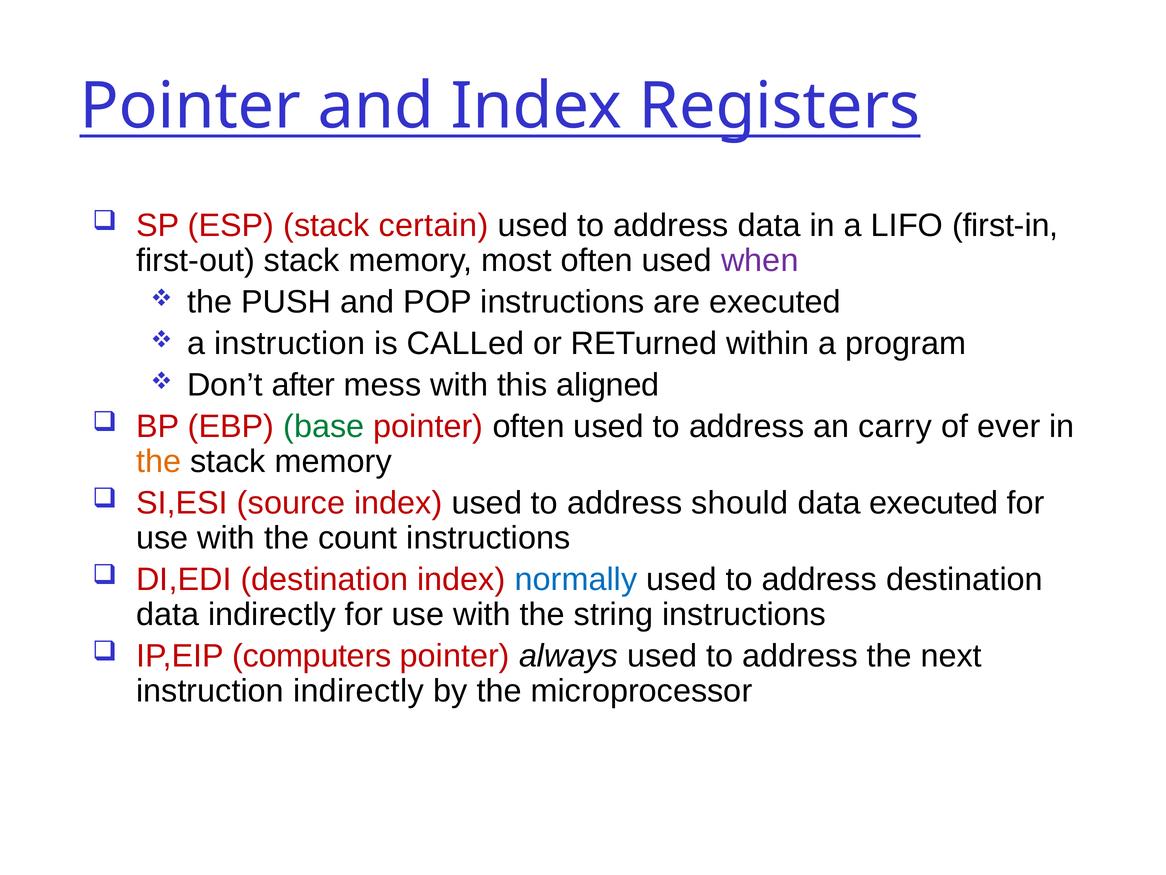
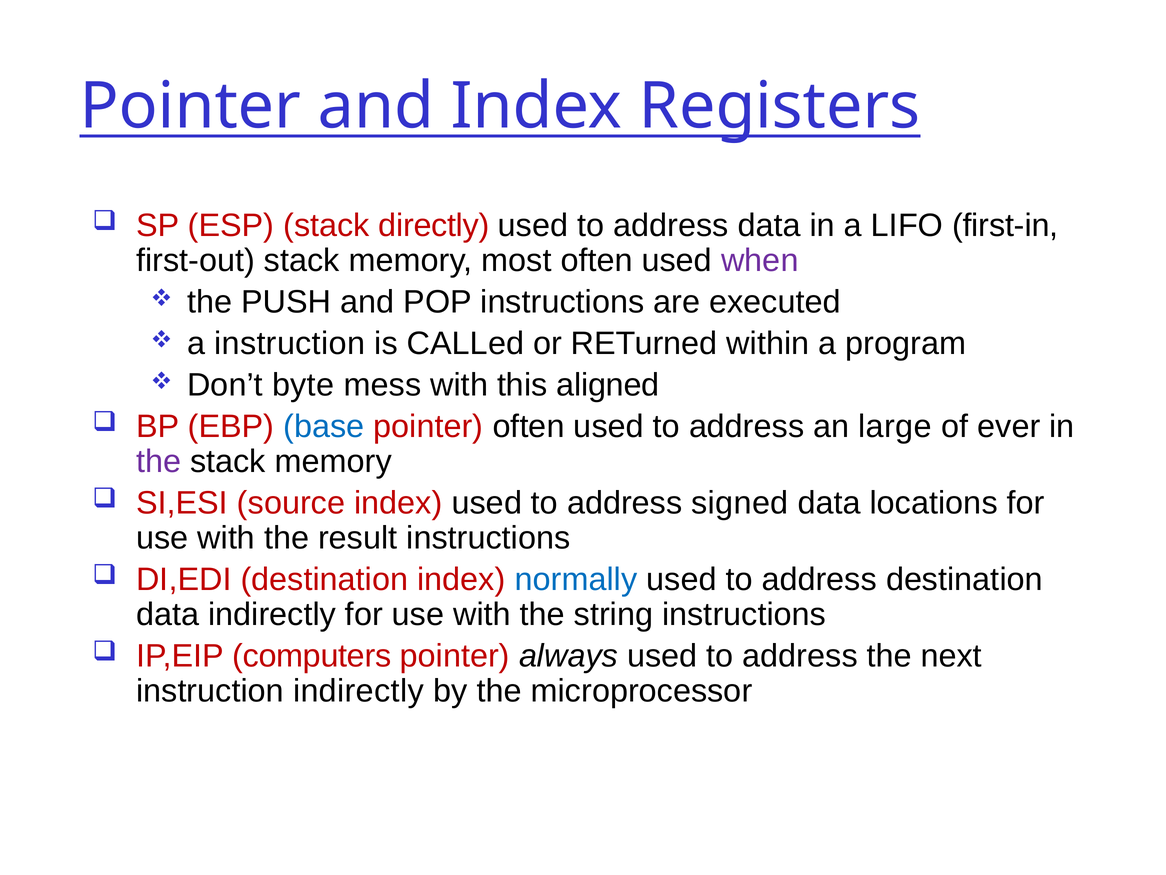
certain: certain -> directly (434, 226)
after: after -> byte (303, 385)
base colour: green -> blue (324, 426)
carry: carry -> large (895, 426)
the colour: orange -> purple (159, 461)
should: should -> signed (740, 503)
data executed: executed -> locations (934, 503)
count: count -> result (358, 538)
